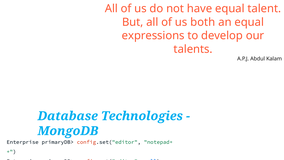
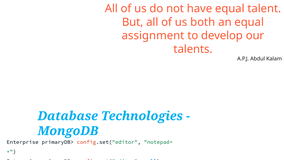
expressions: expressions -> assignment (153, 36)
